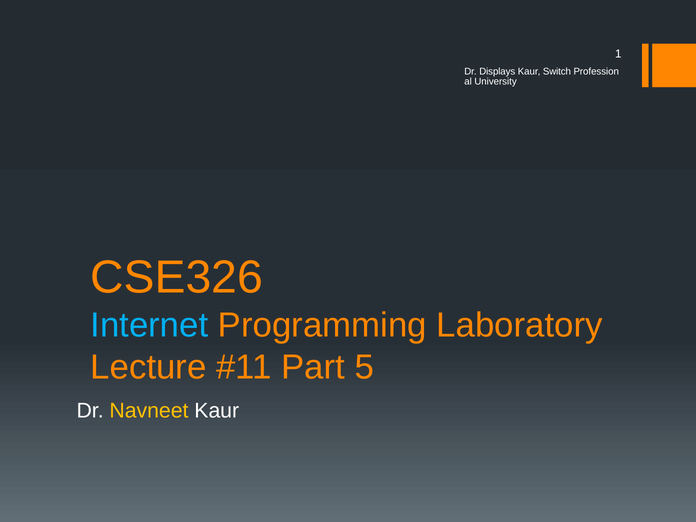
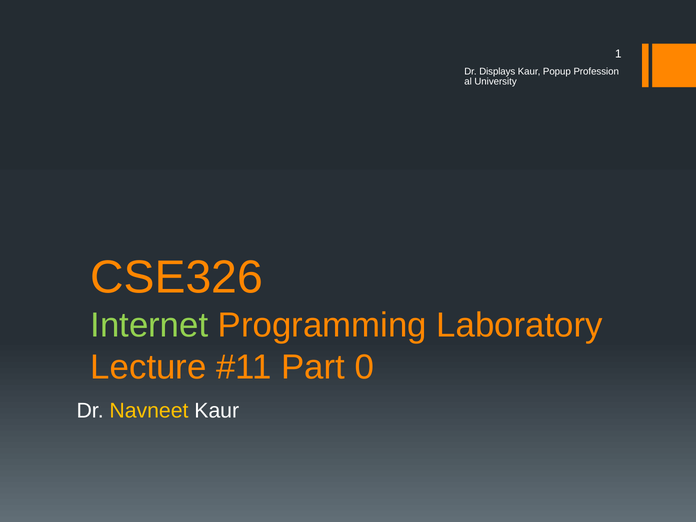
Switch: Switch -> Popup (557, 72)
Internet colour: light blue -> light green (149, 325)
5: 5 -> 0 (364, 367)
